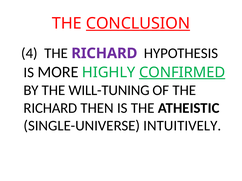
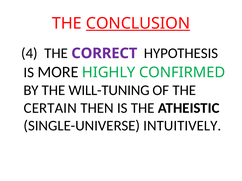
4 THE RICHARD: RICHARD -> CORRECT (104, 53)
CONFIRMED underline: present -> none (182, 73)
RICHARD: RICHARD -> CERTAIN (50, 108)
